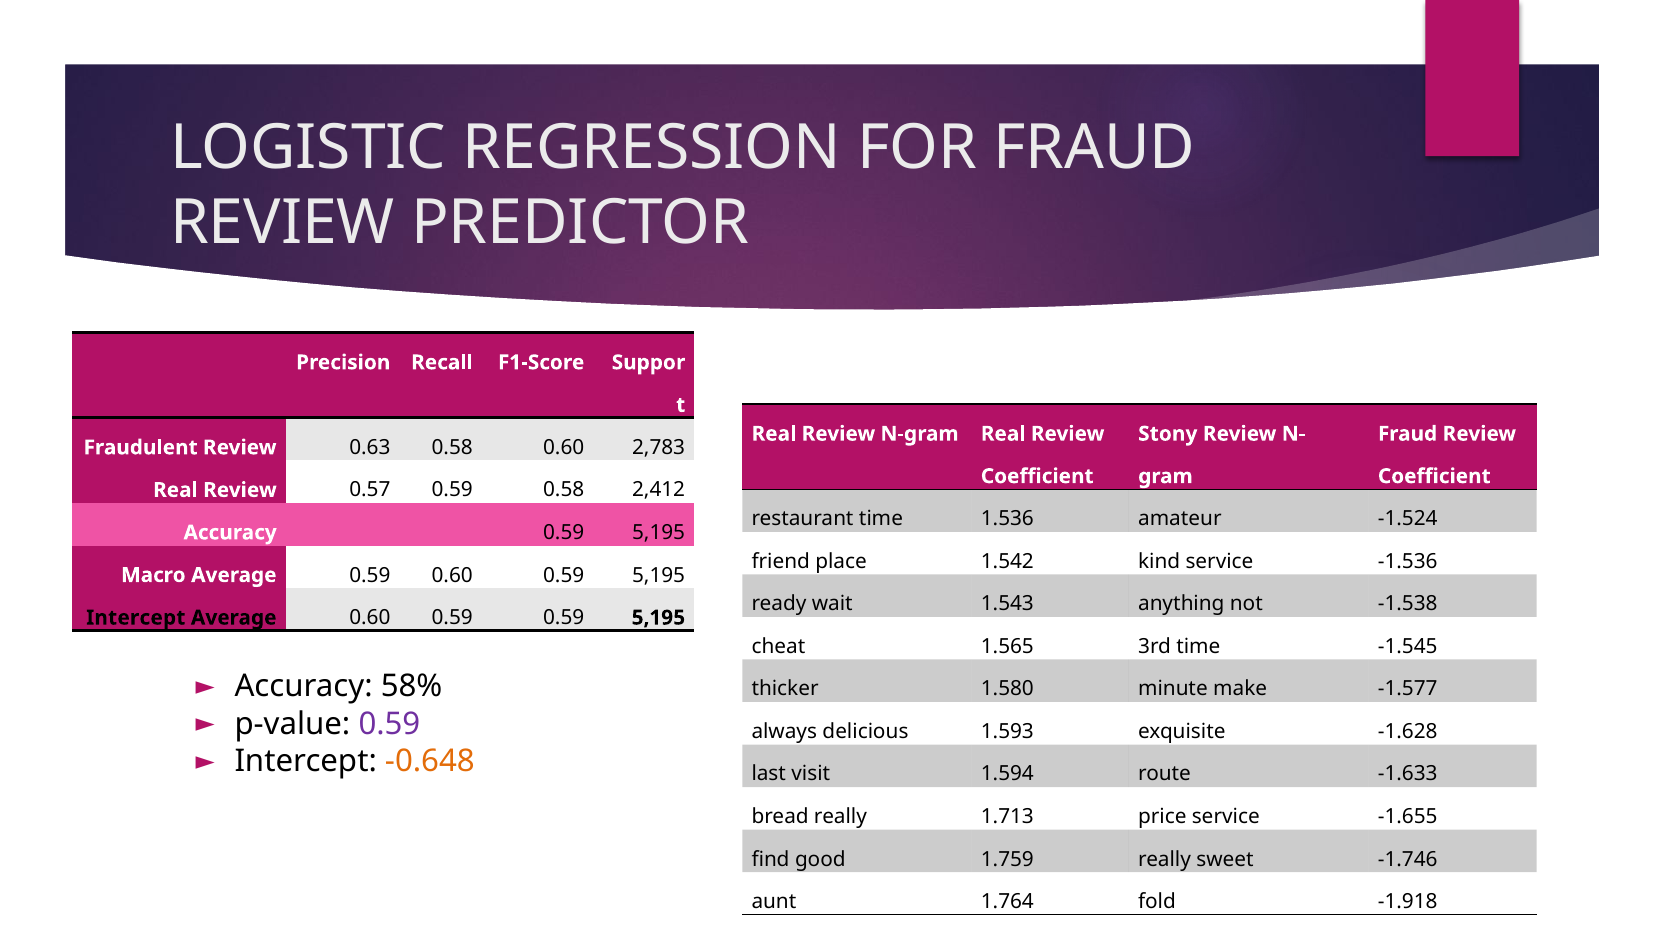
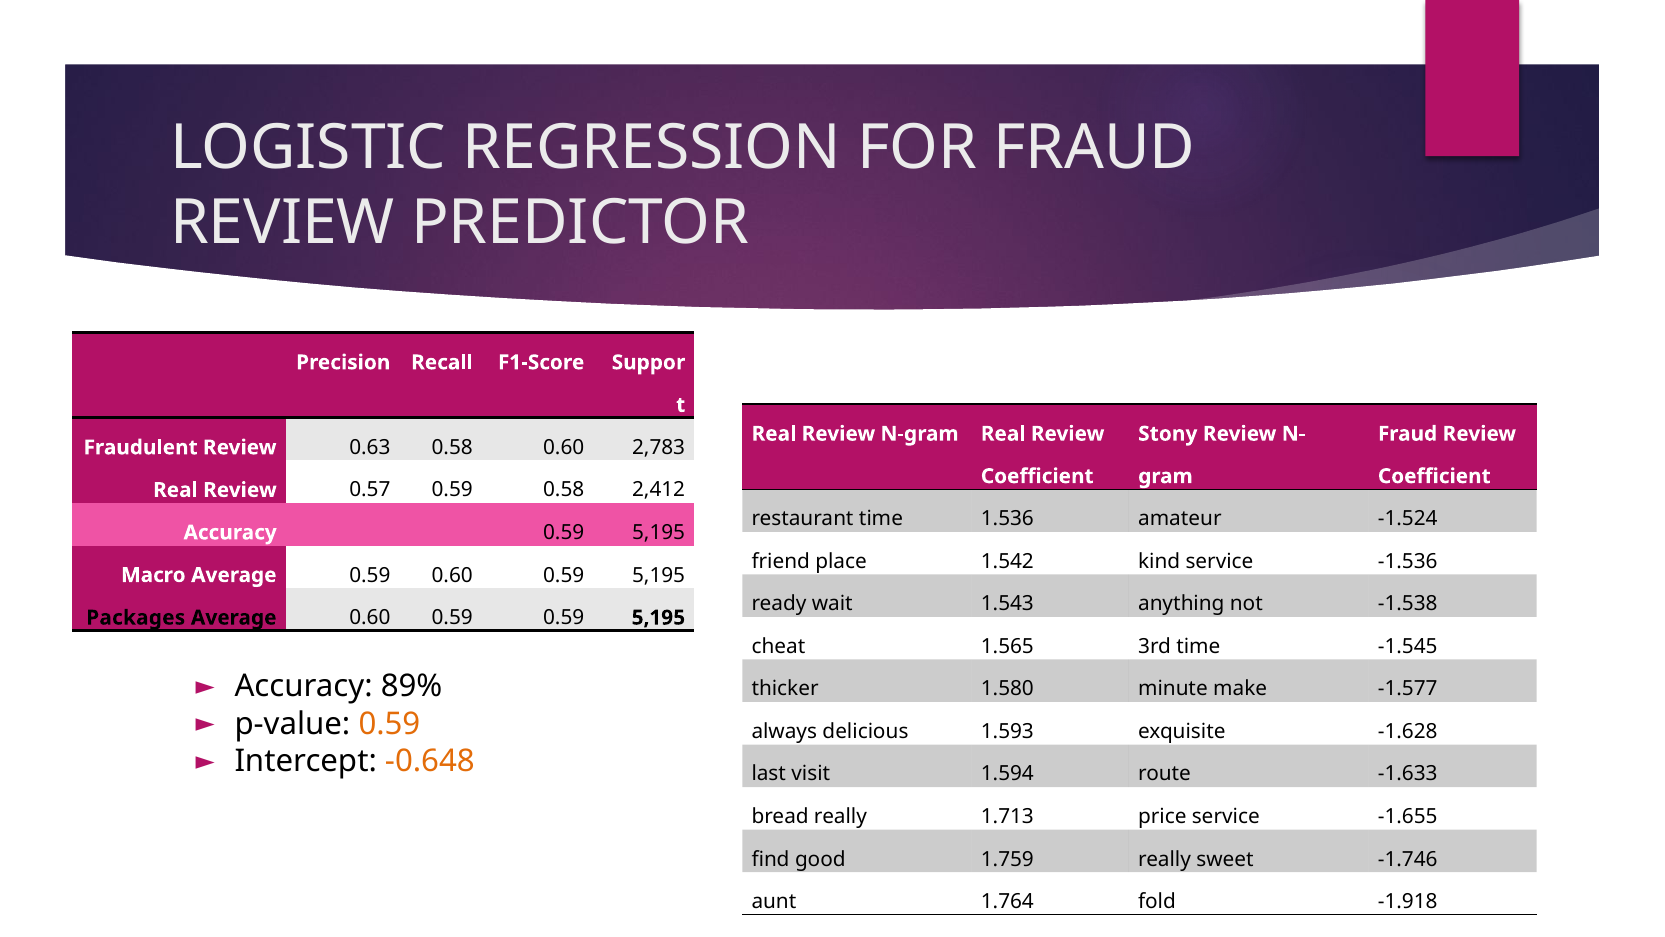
Intercept: Intercept -> Packages (136, 617)
58%: 58% -> 89% (412, 686)
0.59 colour: purple -> orange (389, 724)
